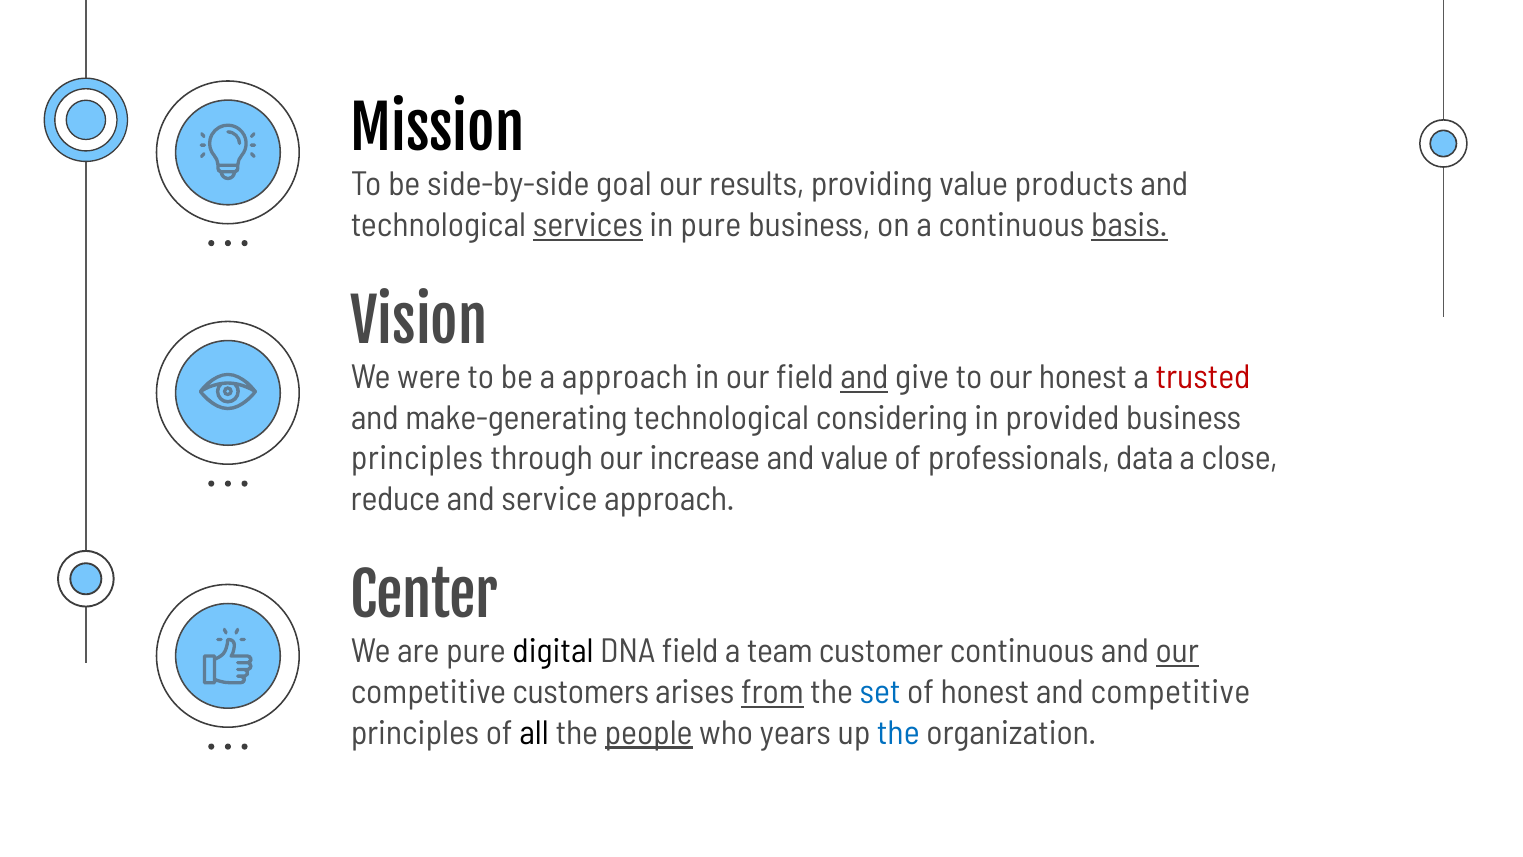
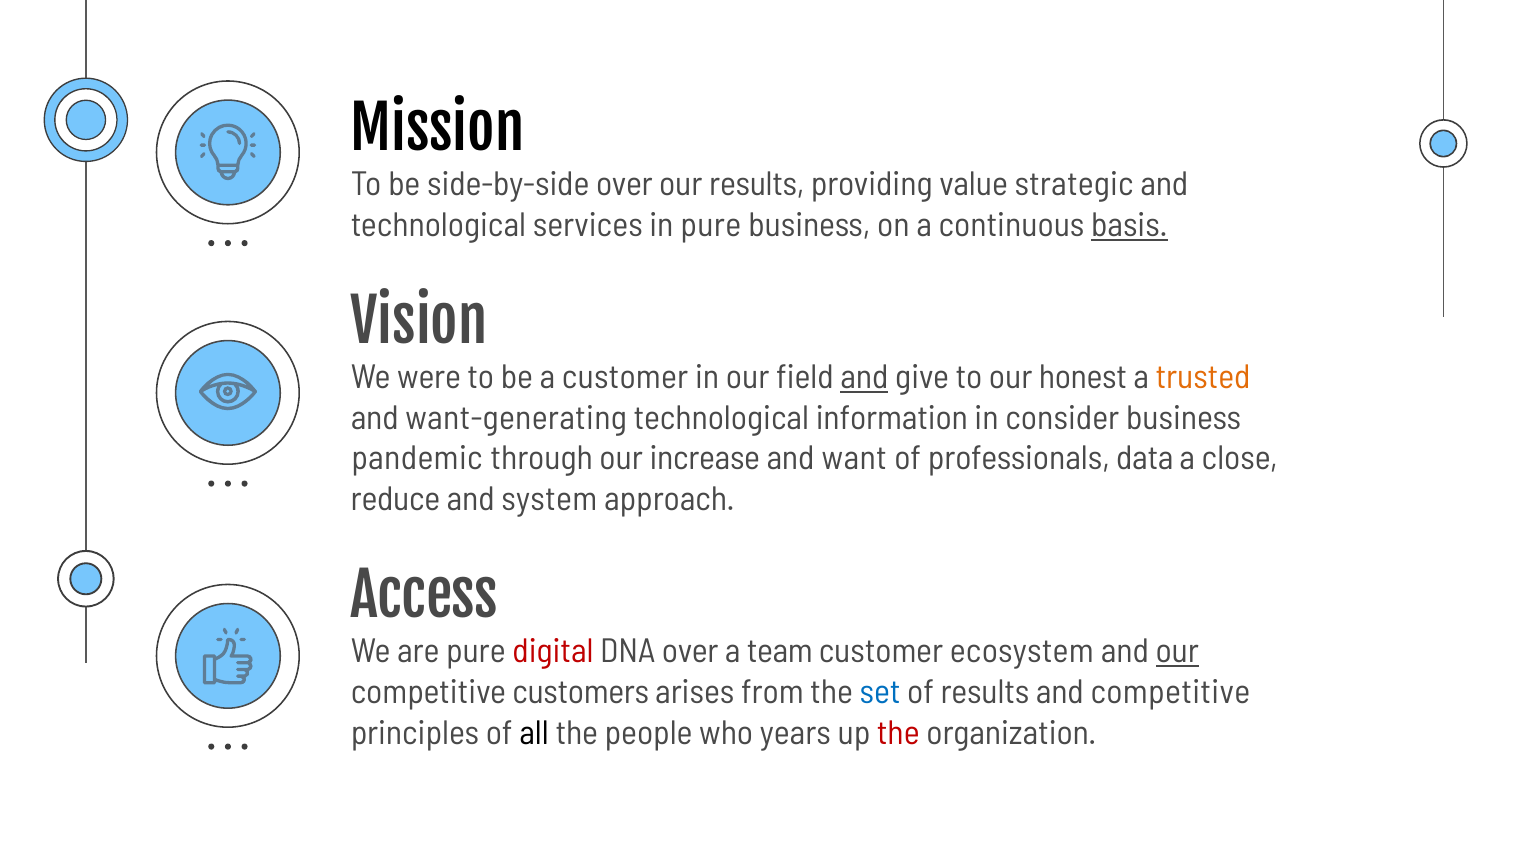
side-by-side goal: goal -> over (624, 185)
products: products -> strategic (1074, 185)
services underline: present -> none (588, 225)
a approach: approach -> customer (625, 377)
trusted colour: red -> orange (1203, 377)
make-generating: make-generating -> want-generating (516, 418)
considering: considering -> information (892, 418)
provided: provided -> consider (1062, 418)
principles: principles -> pandemic (417, 459)
and value: value -> want (854, 459)
service: service -> system (549, 499)
Center: Center -> Access (424, 597)
digital colour: black -> red (553, 652)
DNA field: field -> over (690, 652)
customer continuous: continuous -> ecosystem (1022, 652)
from underline: present -> none (772, 692)
of honest: honest -> results (985, 692)
people underline: present -> none (649, 733)
the colour: blue -> red (898, 733)
